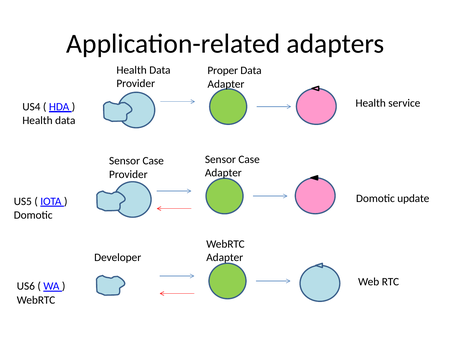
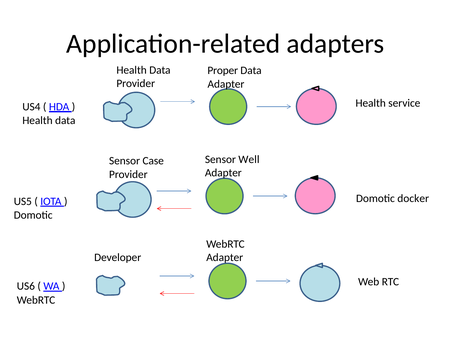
Case: Case -> Well (249, 159)
update: update -> docker (413, 199)
